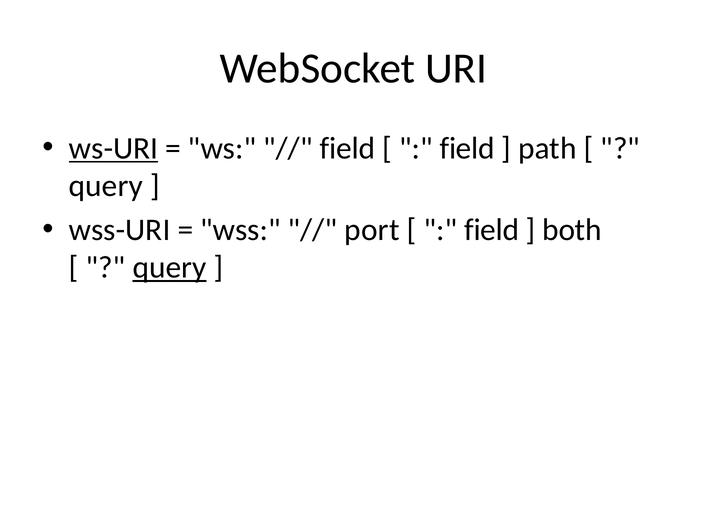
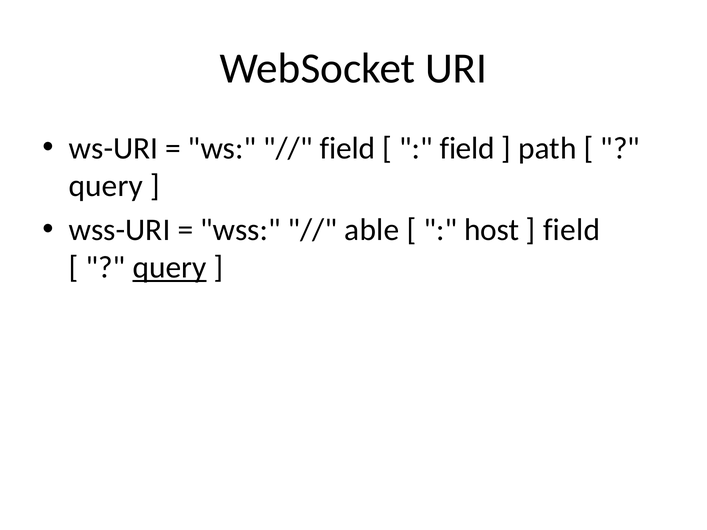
ws-URI underline: present -> none (114, 148)
port: port -> able (372, 230)
field: field -> host (492, 230)
both: both -> field (572, 230)
